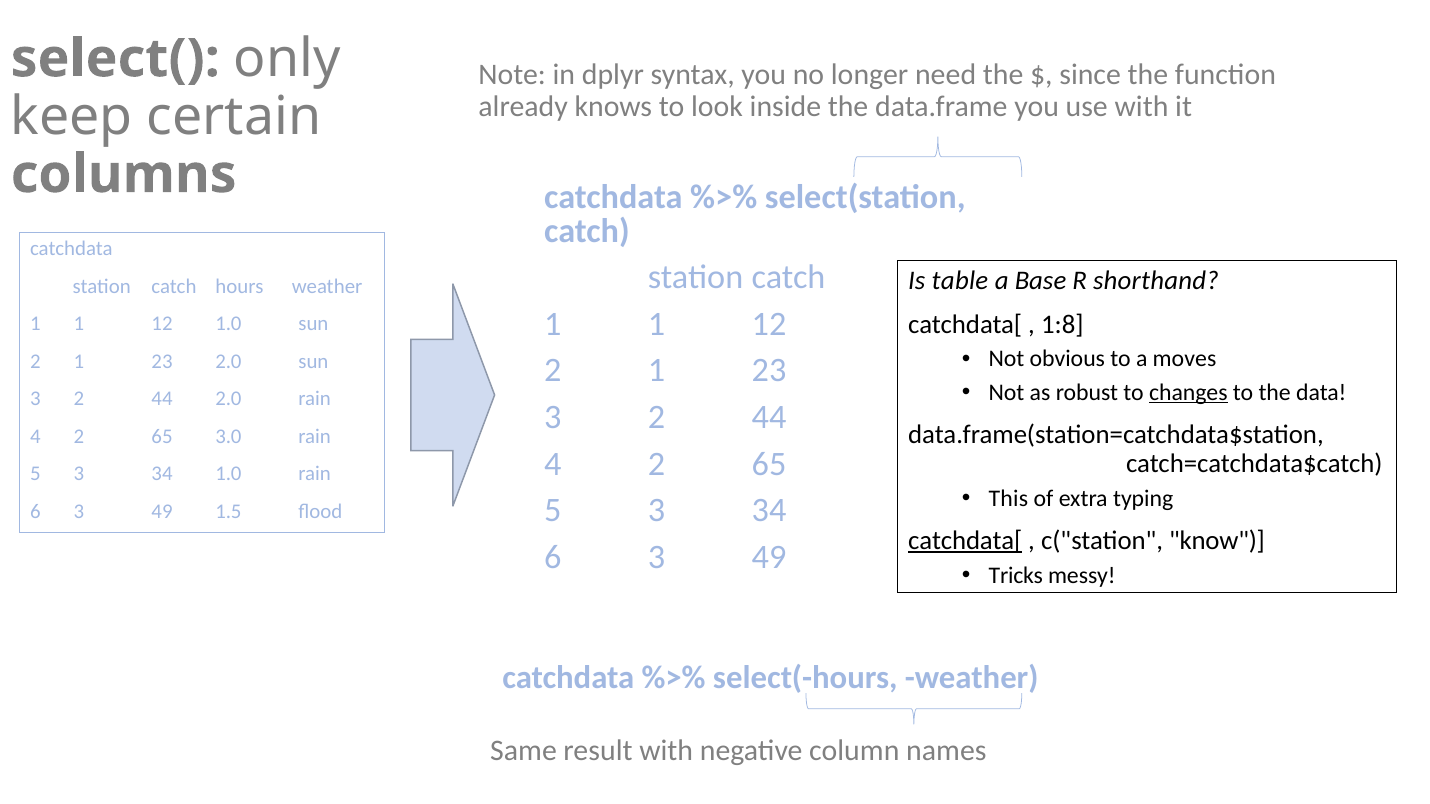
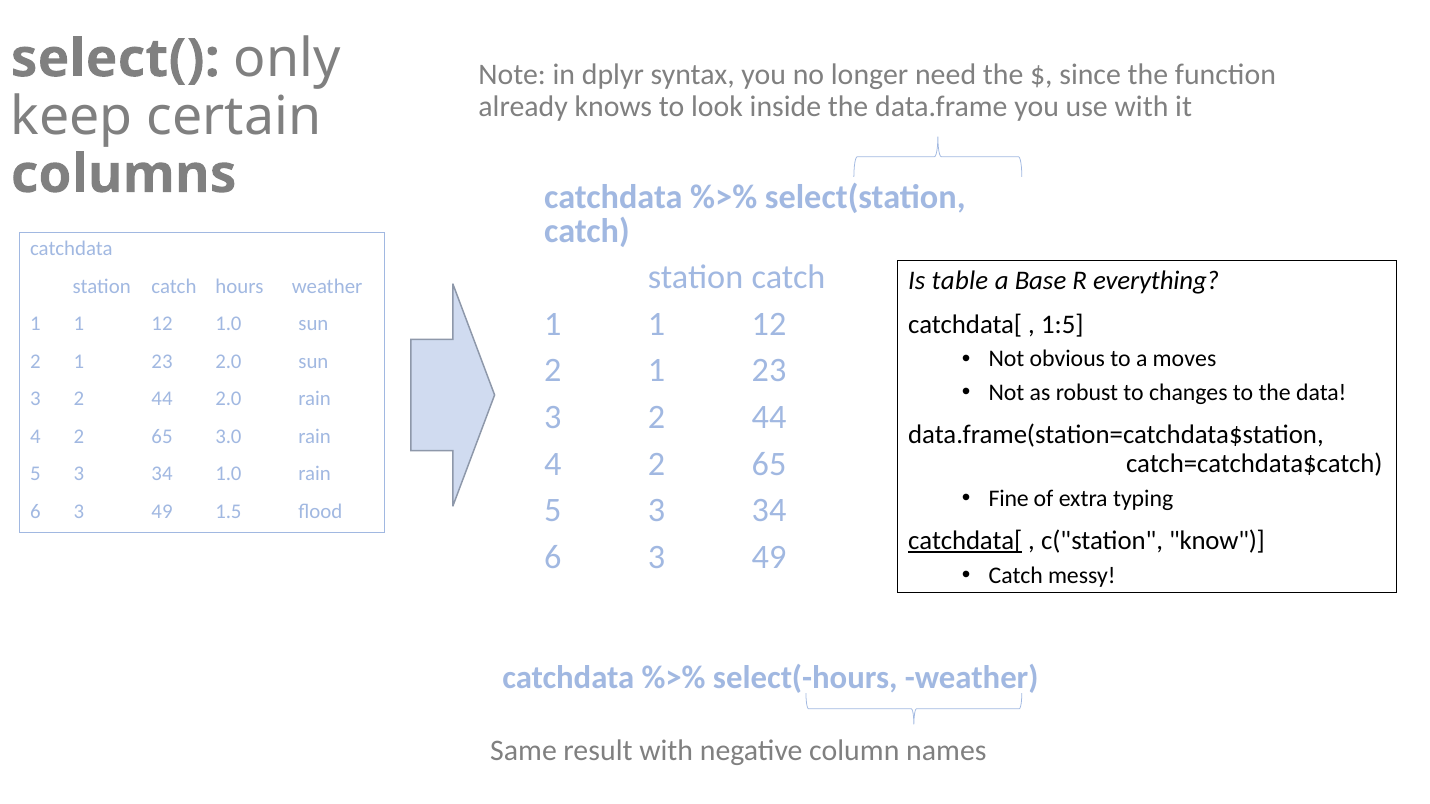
shorthand: shorthand -> everything (1156, 281)
1:8: 1:8 -> 1:5 (1062, 325)
changes underline: present -> none (1188, 392)
This: This -> Fine (1009, 498)
Tricks: Tricks -> Catch (1016, 575)
